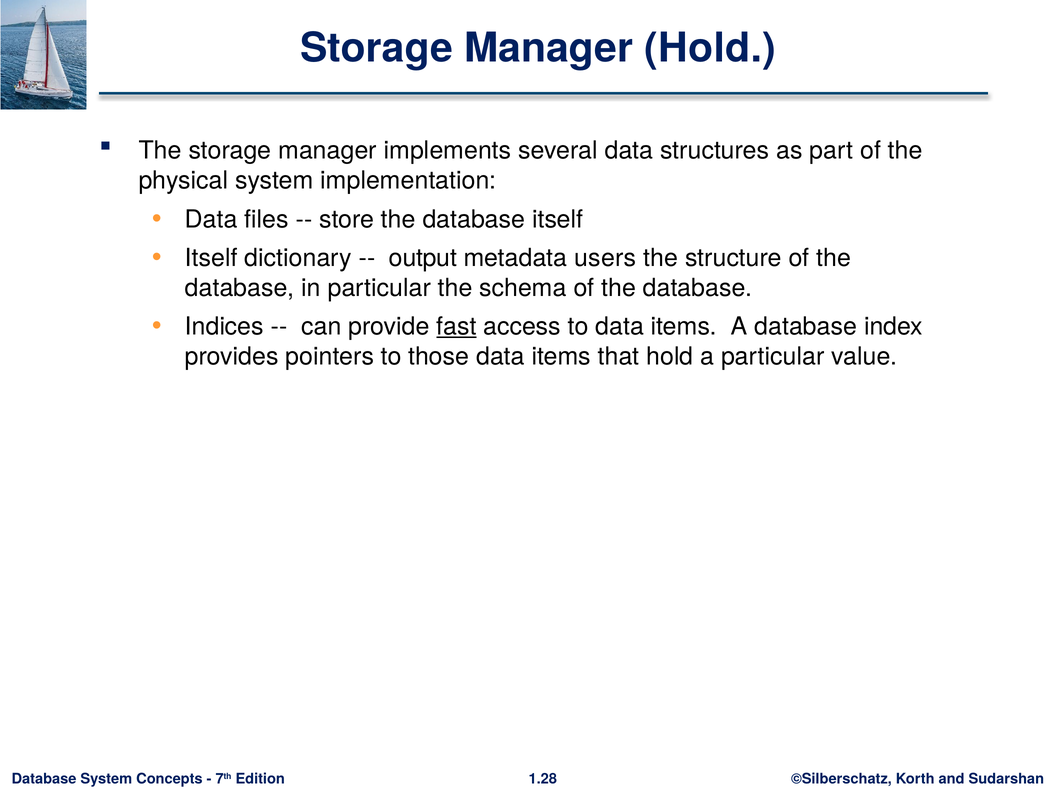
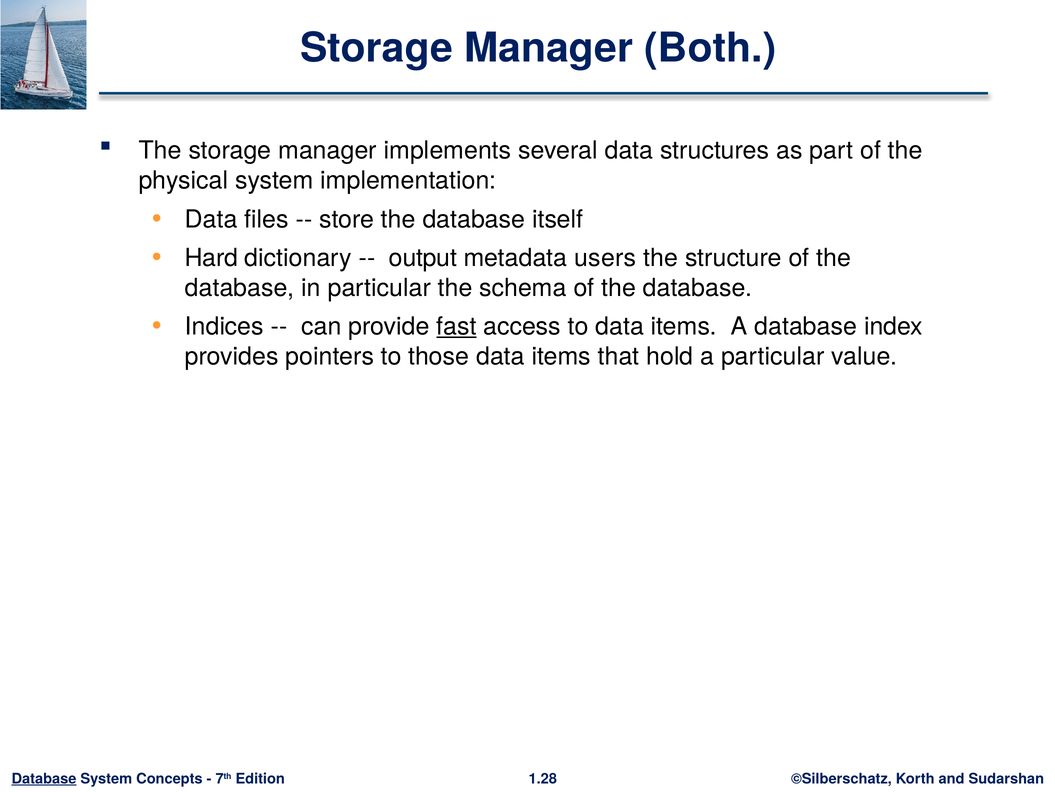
Manager Hold: Hold -> Both (710, 48)
Itself: Itself -> Hard (211, 258)
Database underline: none -> present (44, 778)
